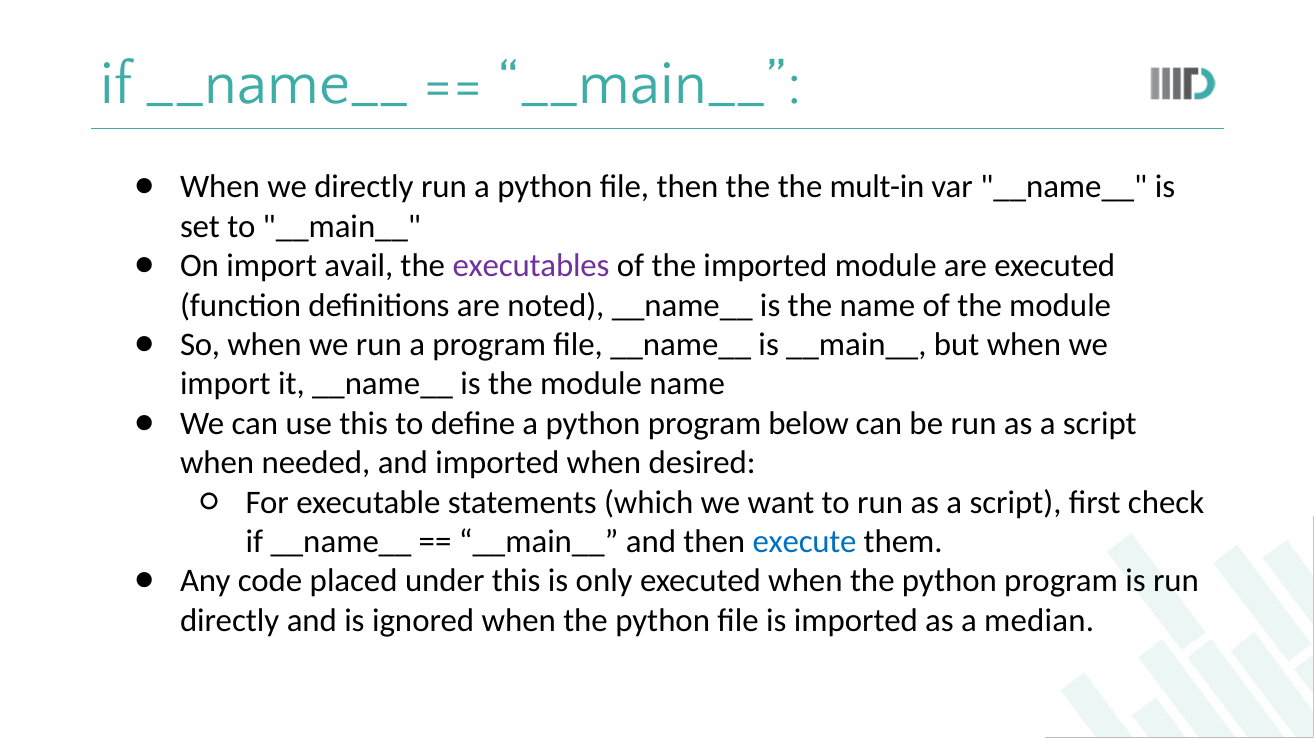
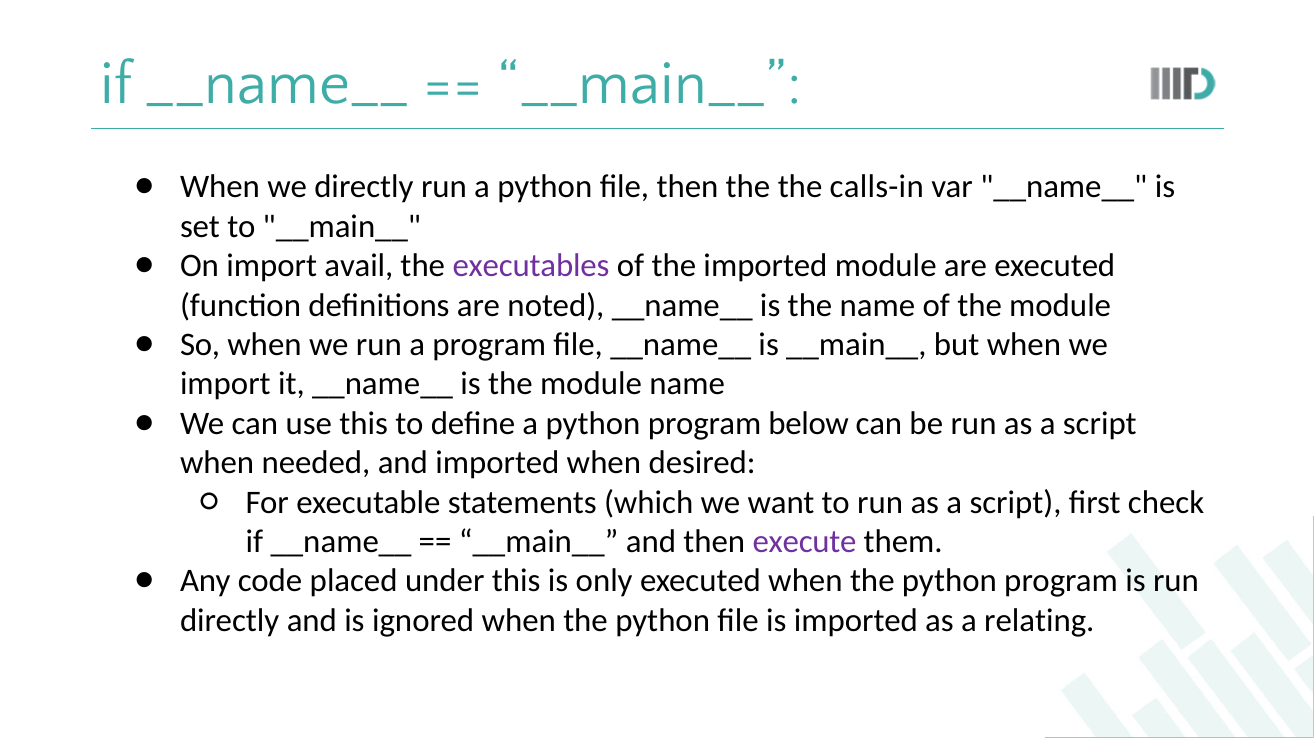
mult-in: mult-in -> calls-in (877, 187)
execute colour: blue -> purple (805, 542)
median: median -> relating (1039, 621)
